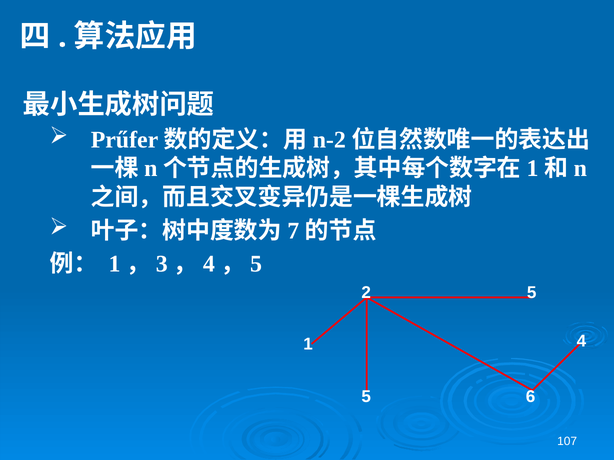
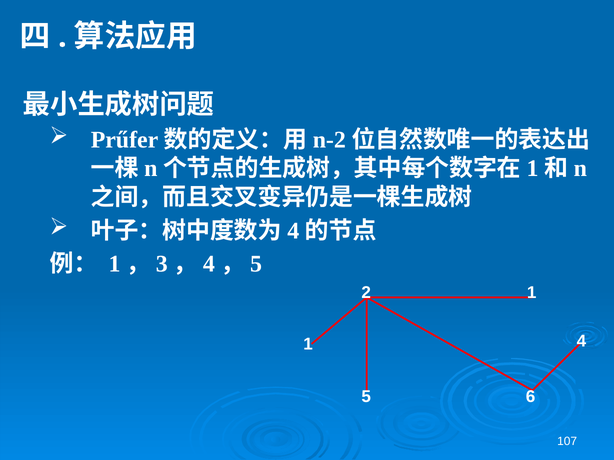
7: 7 -> 4 (293, 231)
2 5: 5 -> 1 (532, 293)
